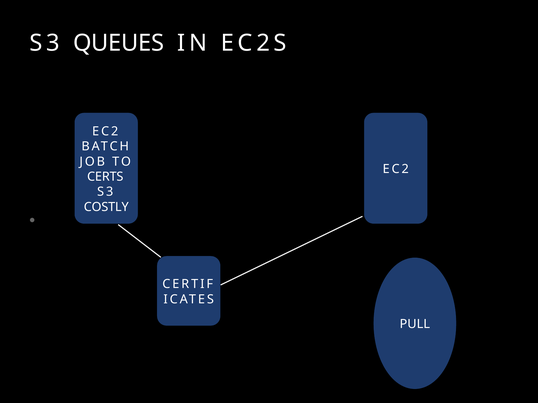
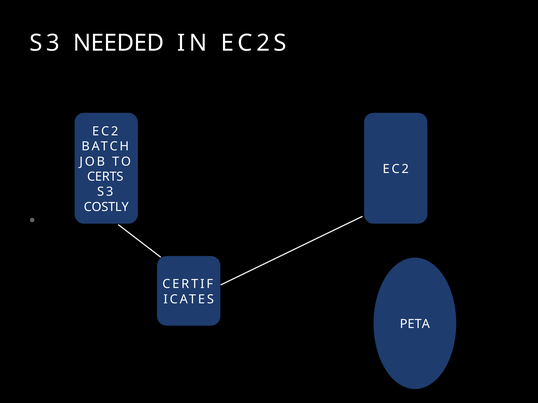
QUEUES: QUEUES -> NEEDED (119, 43)
PULL: PULL -> PETA (415, 325)
